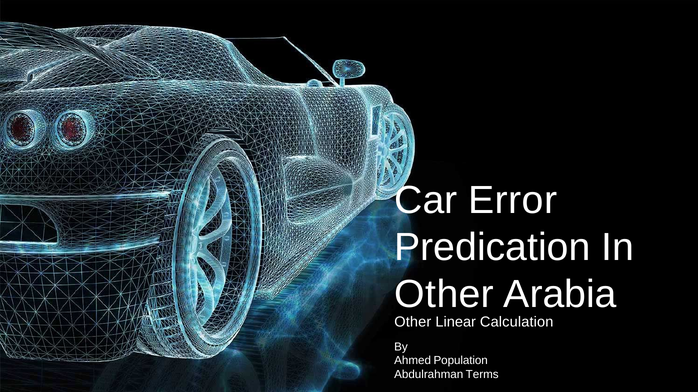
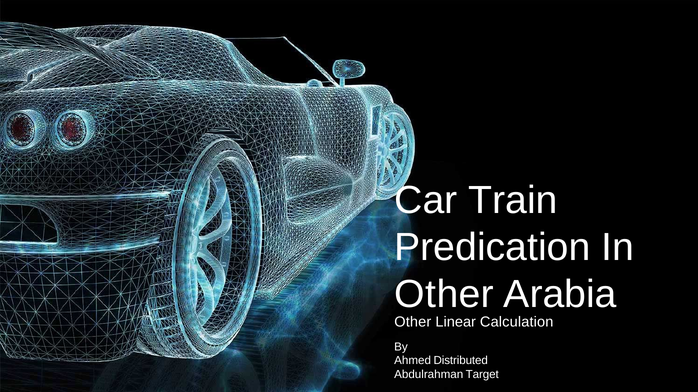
Error: Error -> Train (513, 201)
Population: Population -> Distributed (461, 361)
Terms: Terms -> Target (482, 375)
